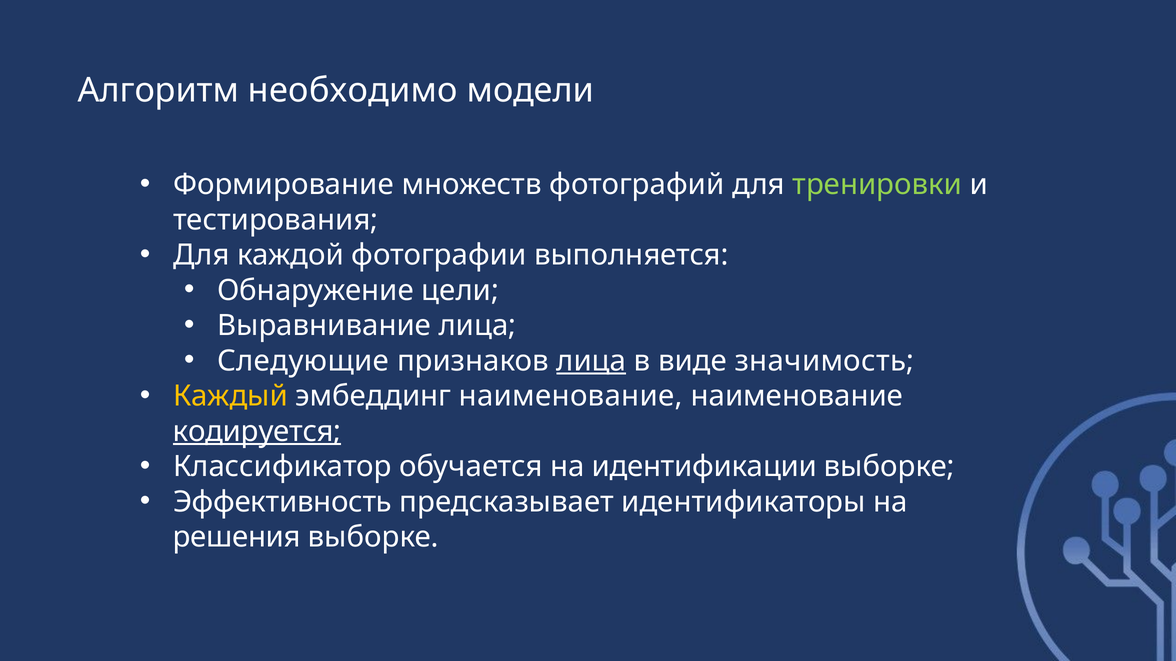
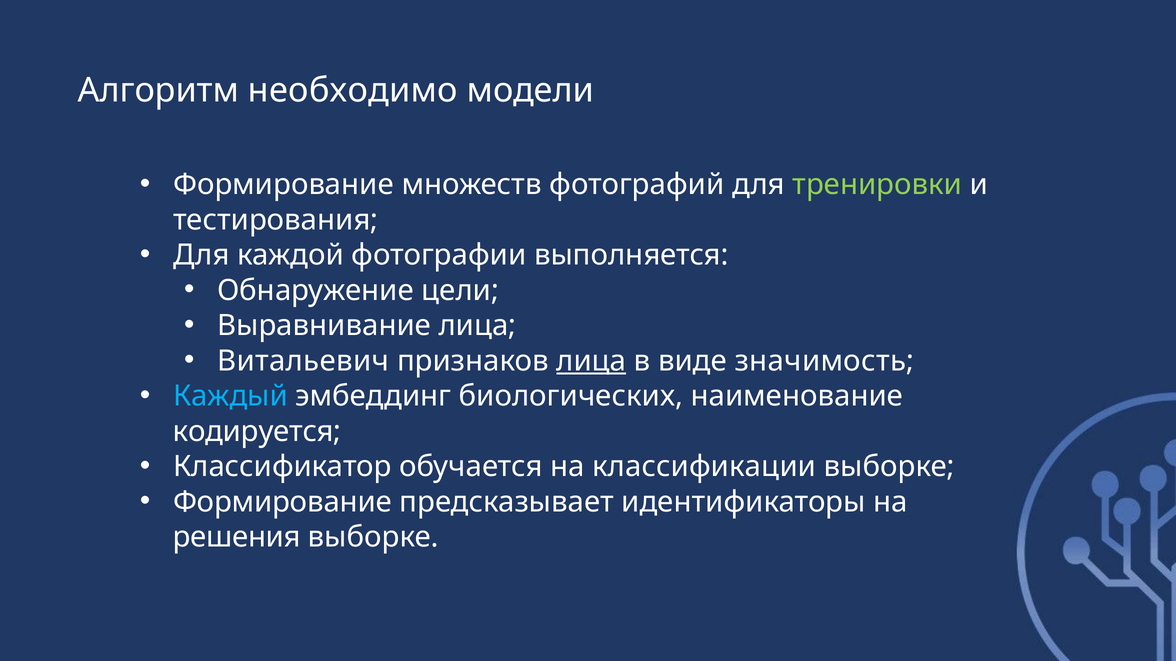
Следующие: Следующие -> Витальевич (303, 361)
Каждый colour: yellow -> light blue (230, 396)
эмбеддинг наименование: наименование -> биологических (571, 396)
кодируется underline: present -> none (257, 432)
идентификации: идентификации -> классификации (704, 467)
Эффективность: Эффективность -> Формирование (282, 502)
